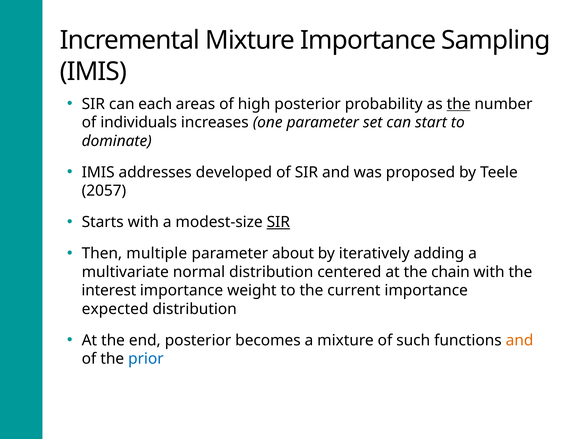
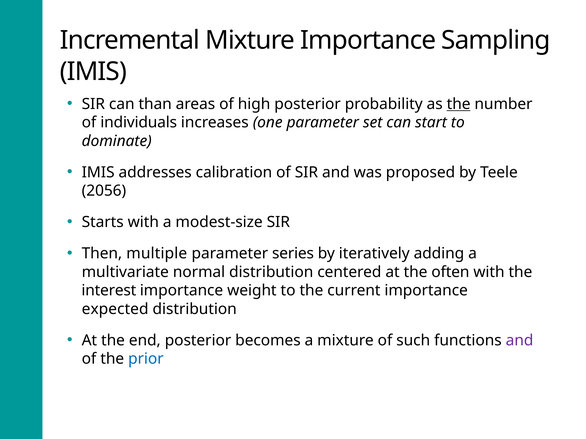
each: each -> than (155, 104)
developed: developed -> calibration (234, 173)
2057: 2057 -> 2056 (104, 191)
SIR underline: present -> none (278, 222)
about: about -> series (293, 254)
chain: chain -> often (450, 272)
and colour: orange -> purple (520, 341)
